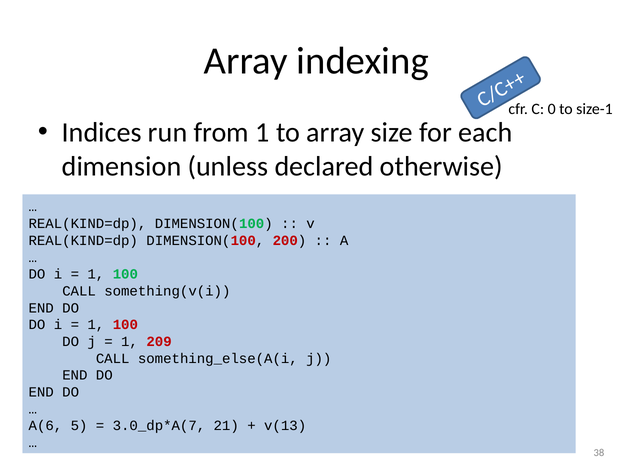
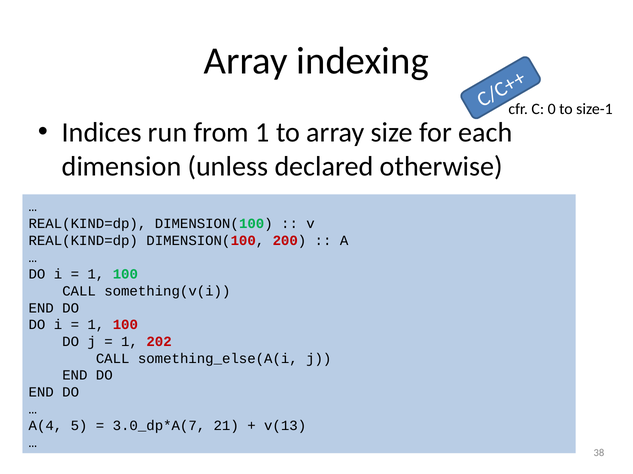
209: 209 -> 202 (159, 342)
A(6: A(6 -> A(4 (45, 426)
